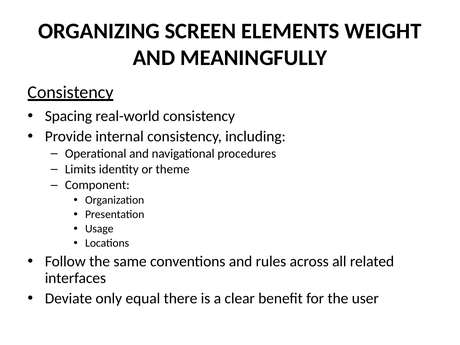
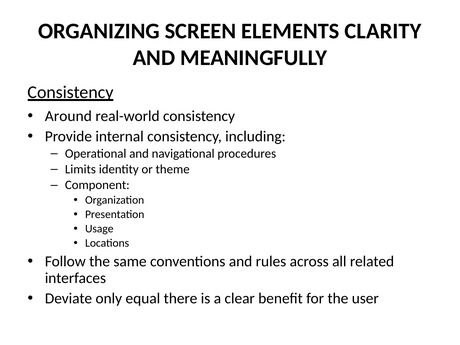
WEIGHT: WEIGHT -> CLARITY (383, 31)
Spacing: Spacing -> Around (68, 116)
